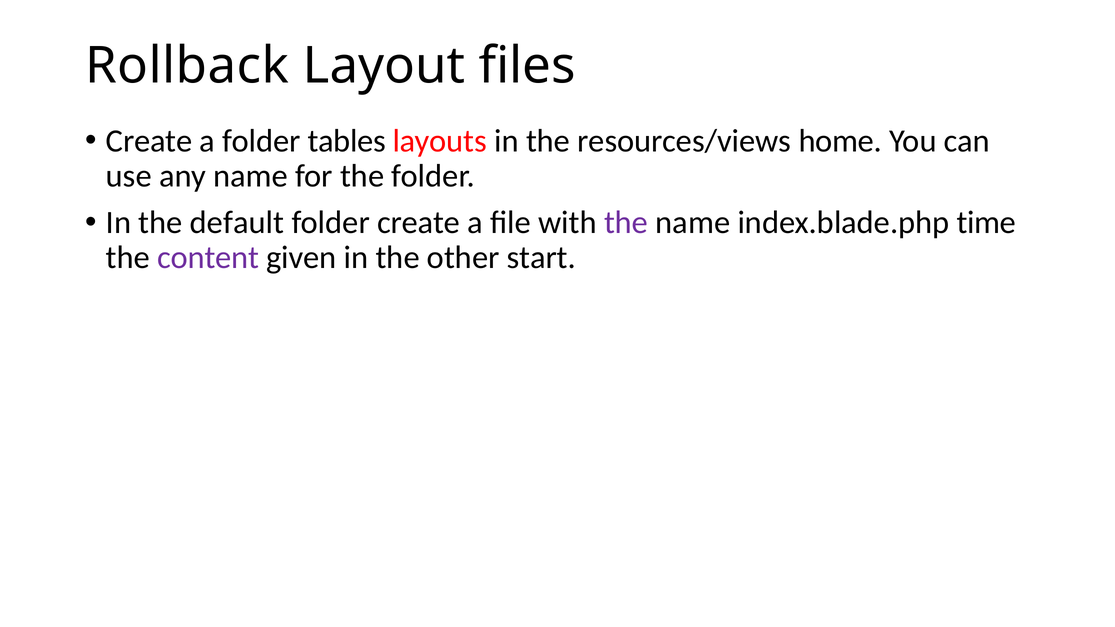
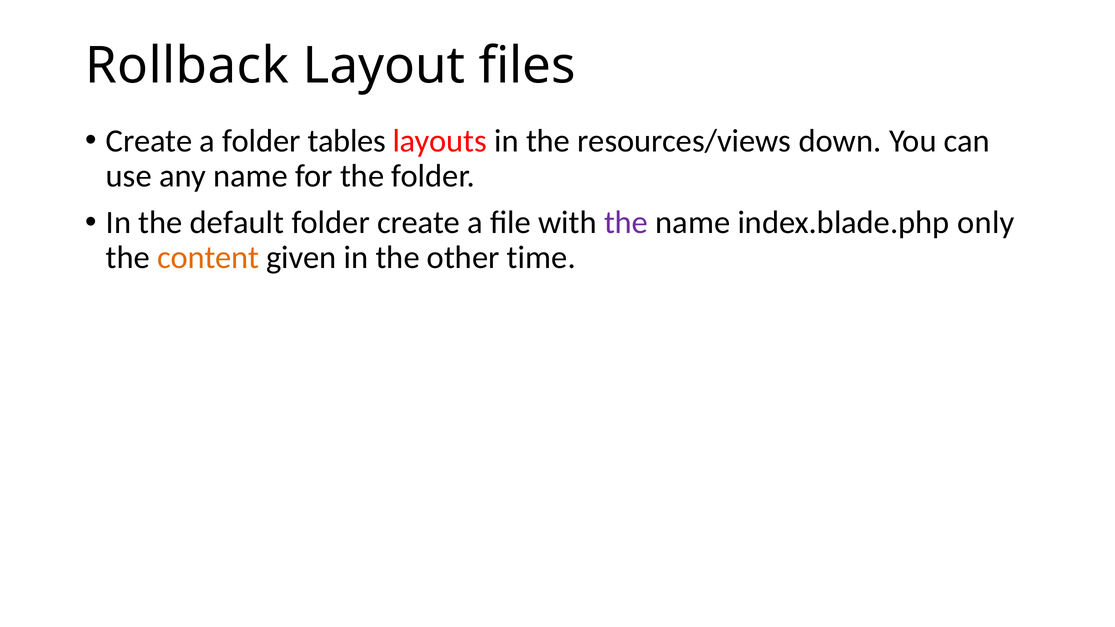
home: home -> down (840, 141)
time: time -> only (986, 223)
content colour: purple -> orange (208, 258)
start: start -> time (541, 258)
